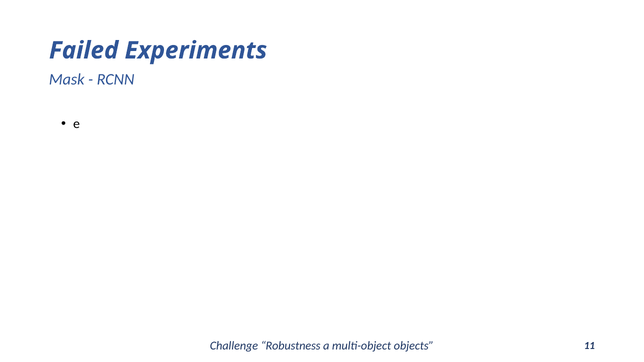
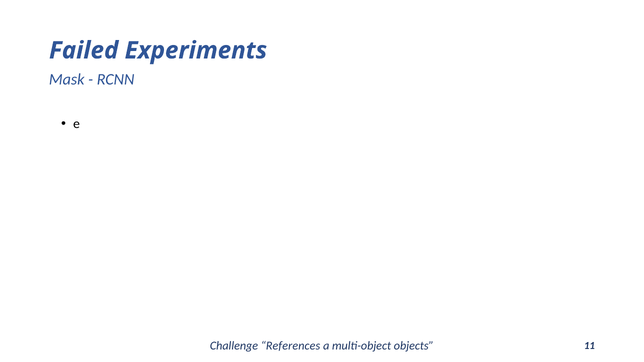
Robustness: Robustness -> References (291, 346)
